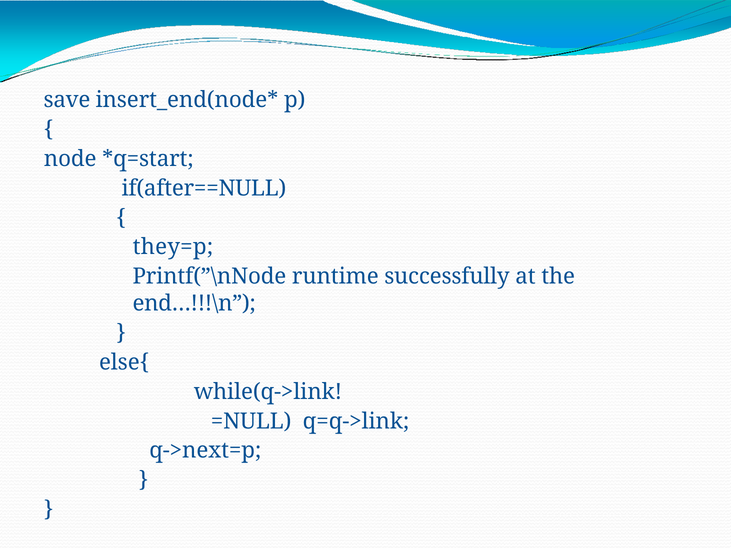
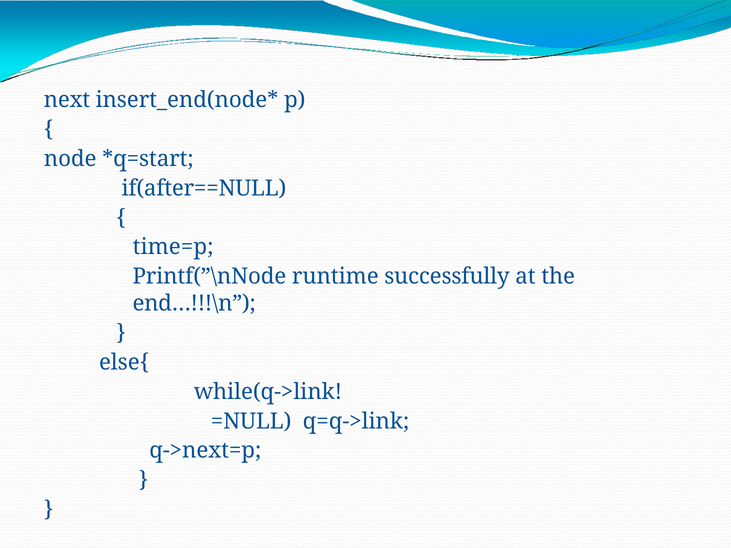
save: save -> next (67, 100)
they=p: they=p -> time=p (173, 247)
